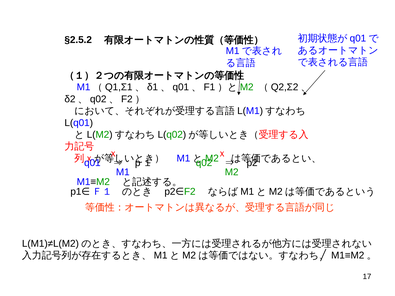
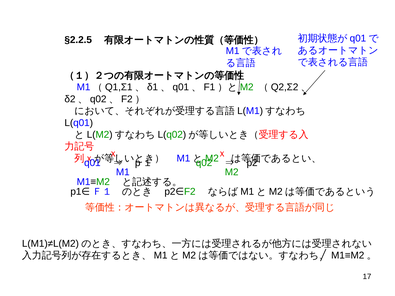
§2.5.2: §2.5.2 -> §2.2.5 (78, 40)
